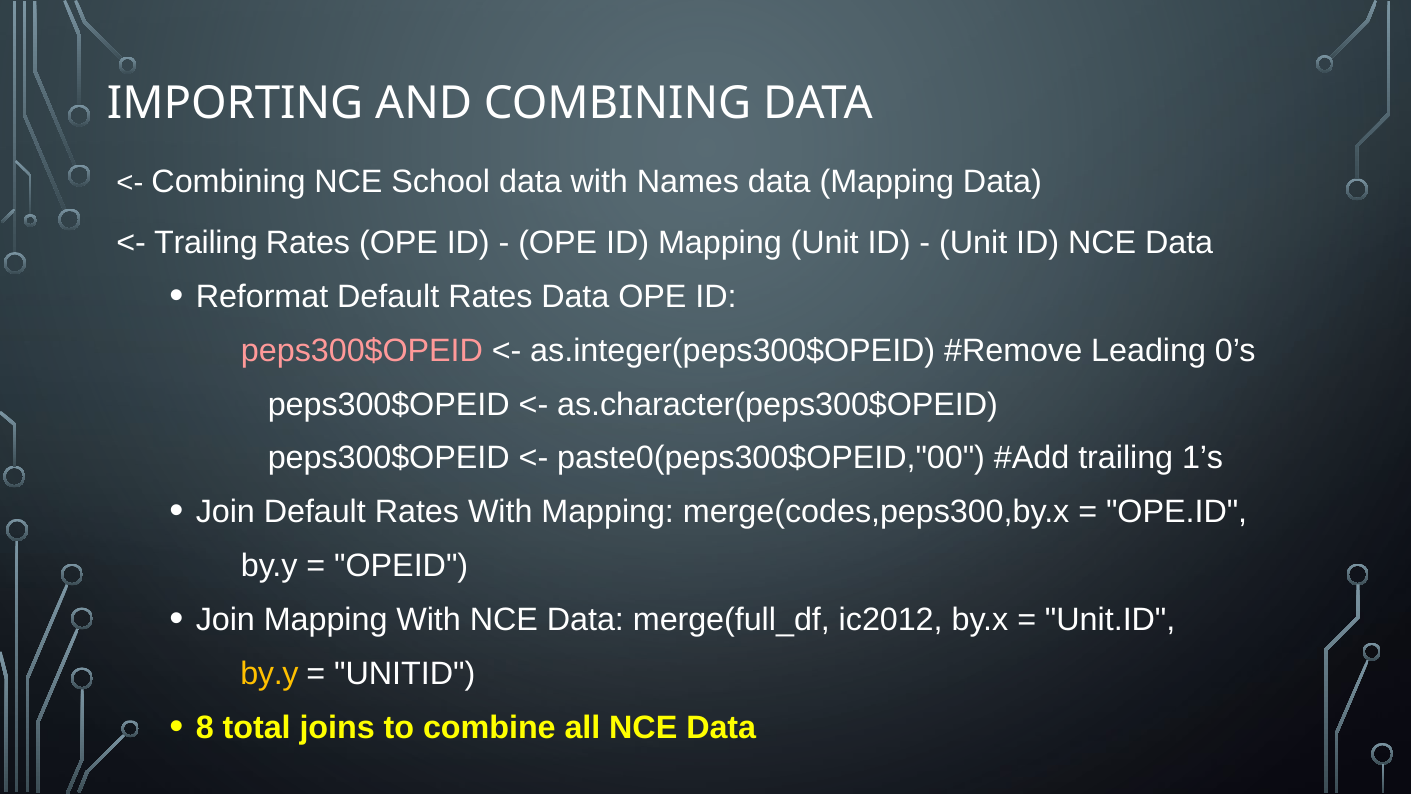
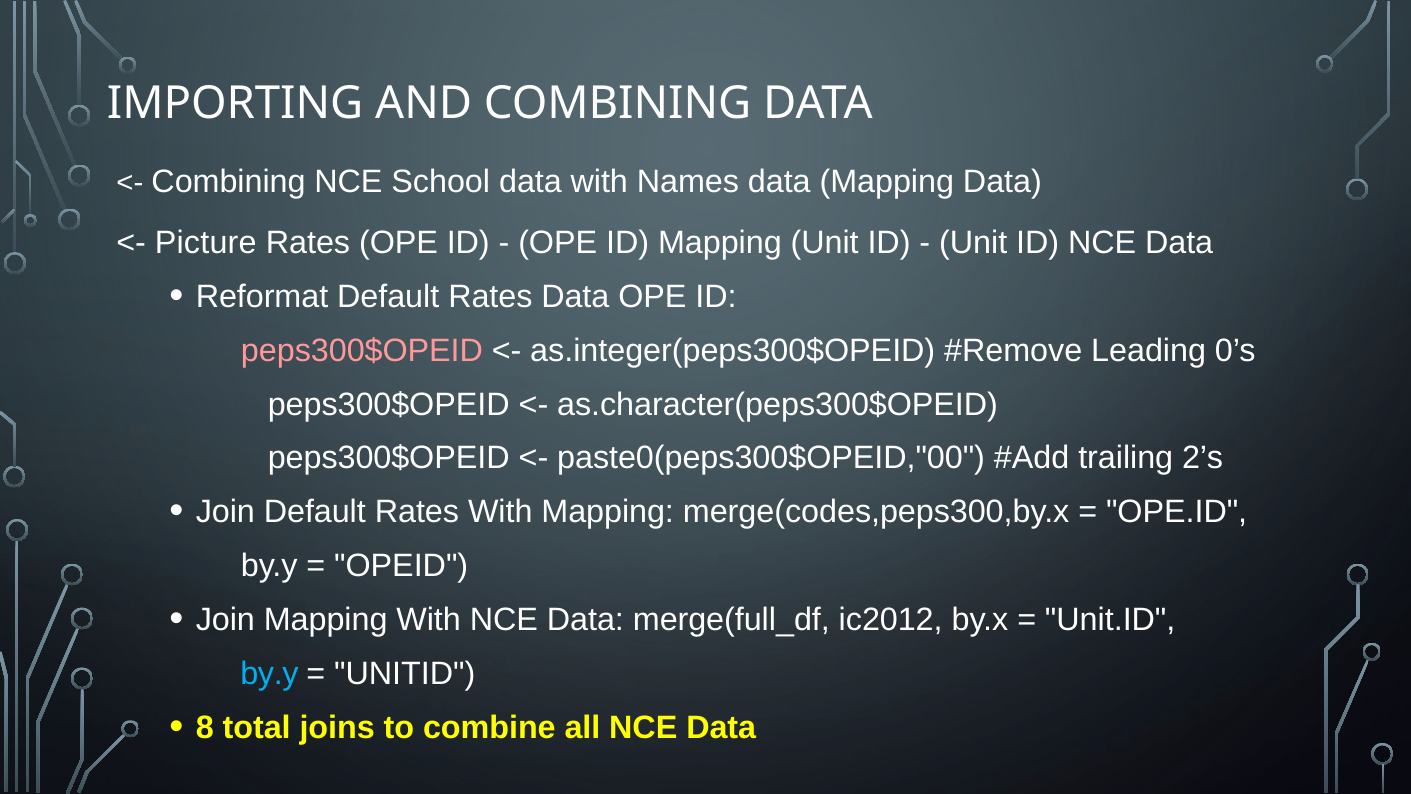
Trailing: Trailing -> Picture (206, 243)
1’s: 1’s -> 2’s (1203, 458)
by.y colour: yellow -> light blue (269, 674)
